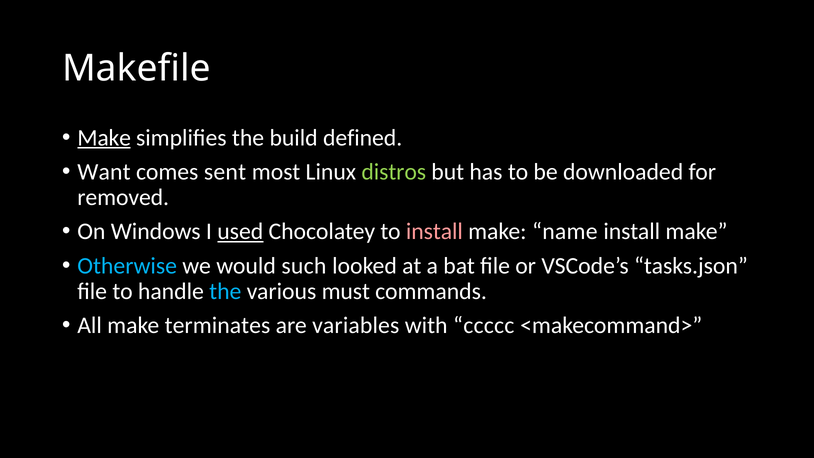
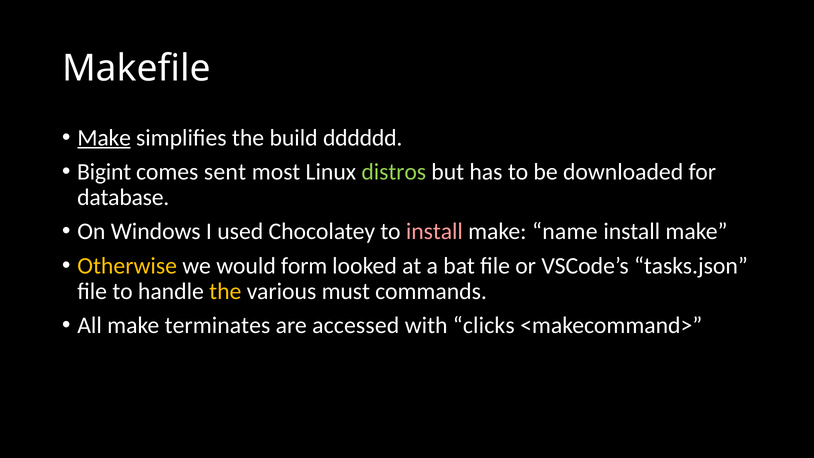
defined: defined -> dddddd (363, 138)
Want: Want -> Bigint (104, 172)
removed: removed -> database (123, 197)
used underline: present -> none (240, 232)
Otherwise colour: light blue -> yellow (127, 266)
such: such -> form (304, 266)
the colour: light blue -> yellow (225, 291)
variables: variables -> accessed (356, 325)
ccccc: ccccc -> clicks (484, 325)
